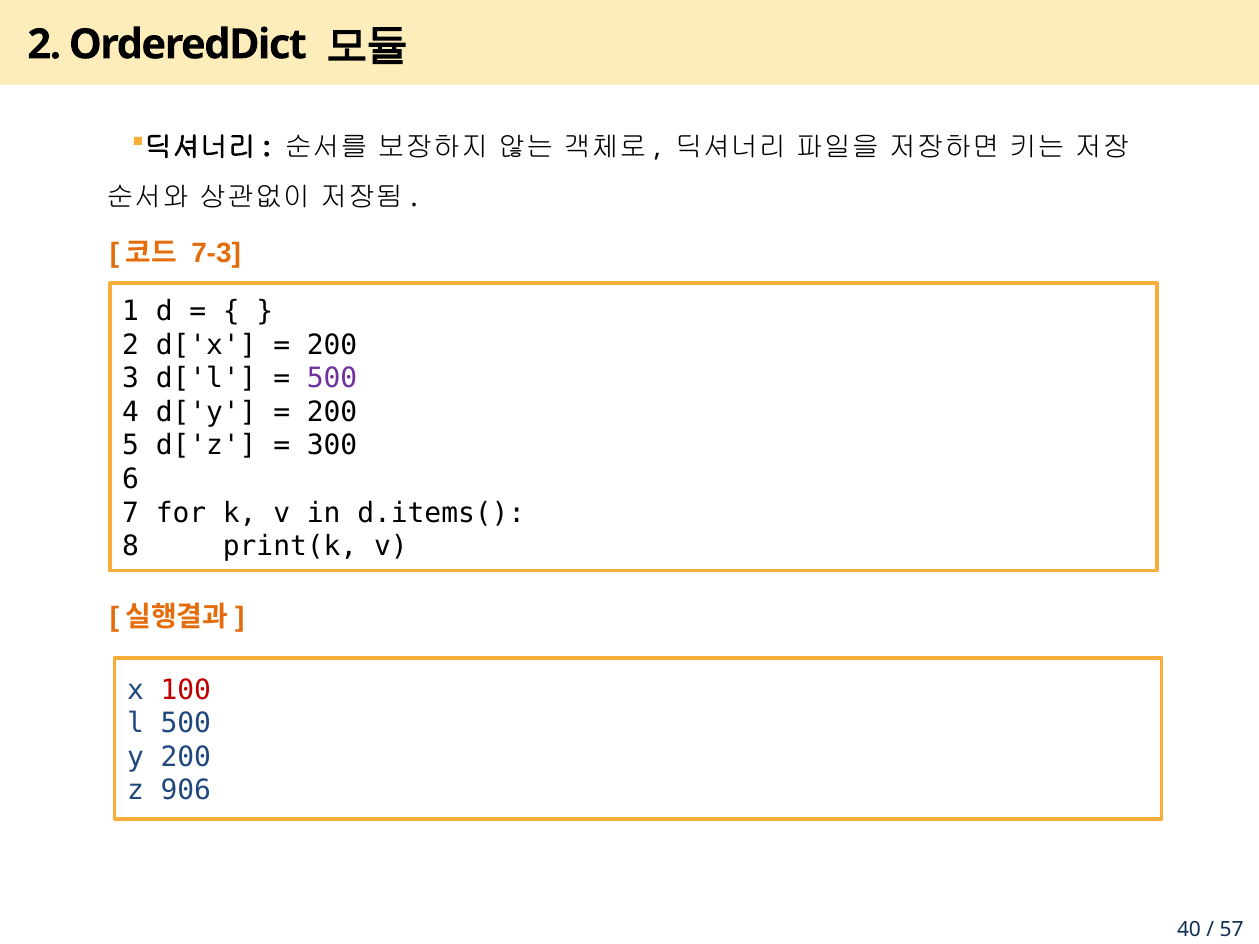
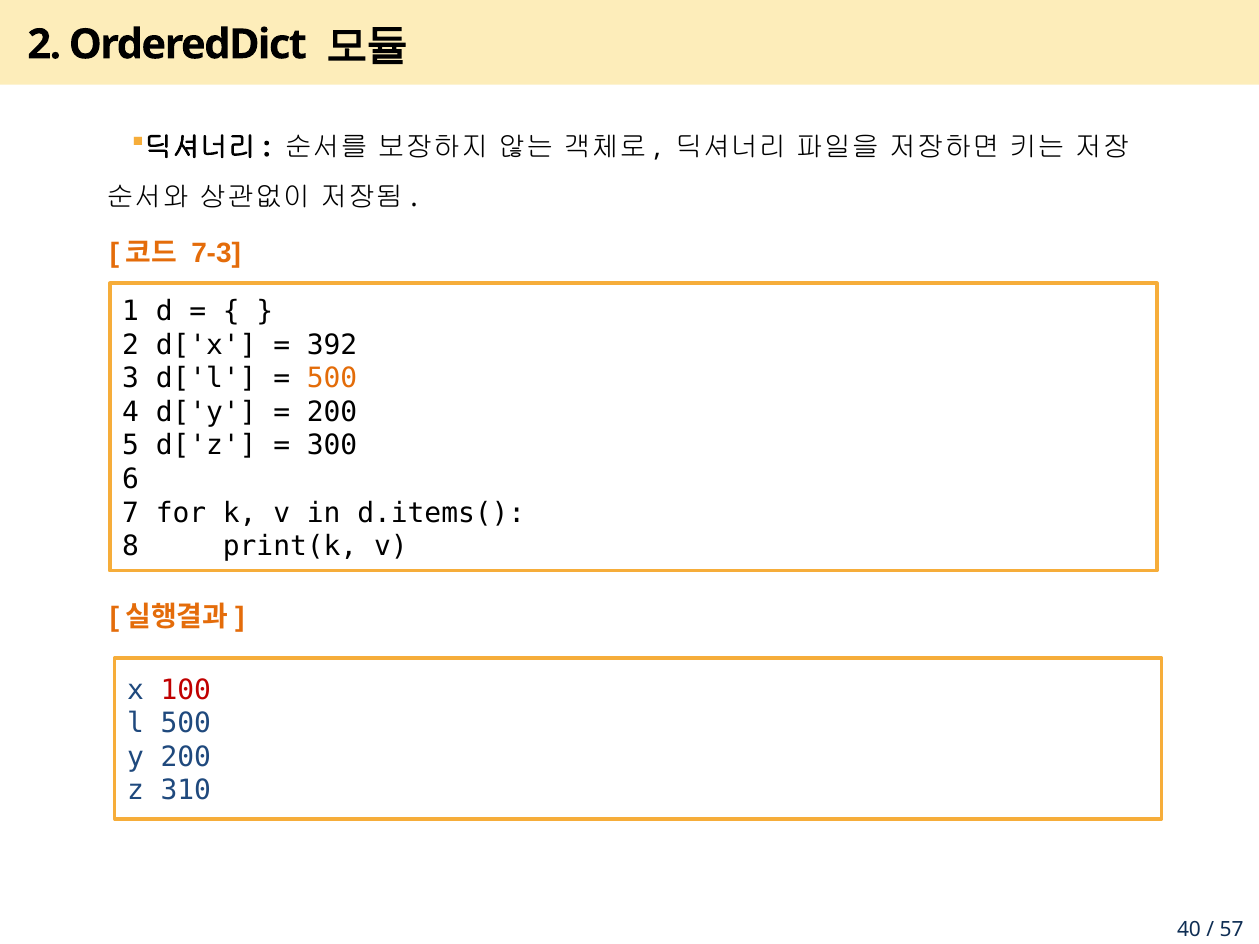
200: 200 -> 392 (332, 345)
500 colour: purple -> orange (332, 379)
906: 906 -> 310 (186, 791)
